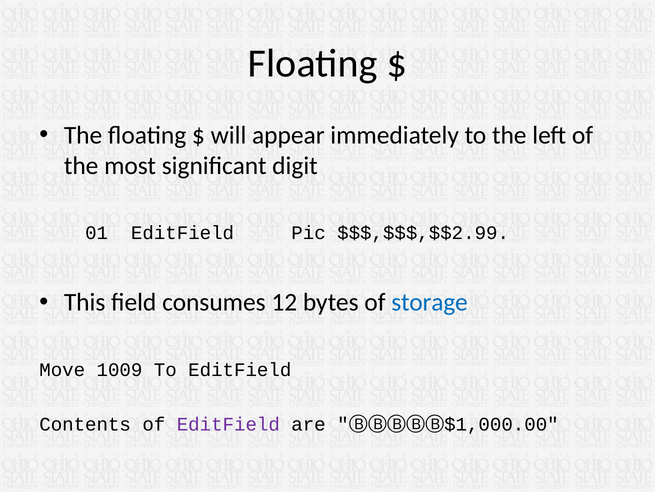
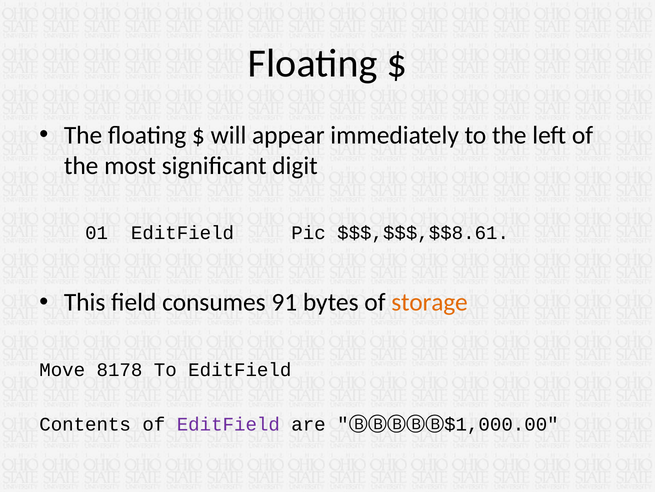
$$$,$$$,$$2.99: $$$,$$$,$$2.99 -> $$$,$$$,$$8.61 (423, 233)
12: 12 -> 91 (284, 302)
storage colour: blue -> orange (429, 302)
1009: 1009 -> 8178 (120, 369)
